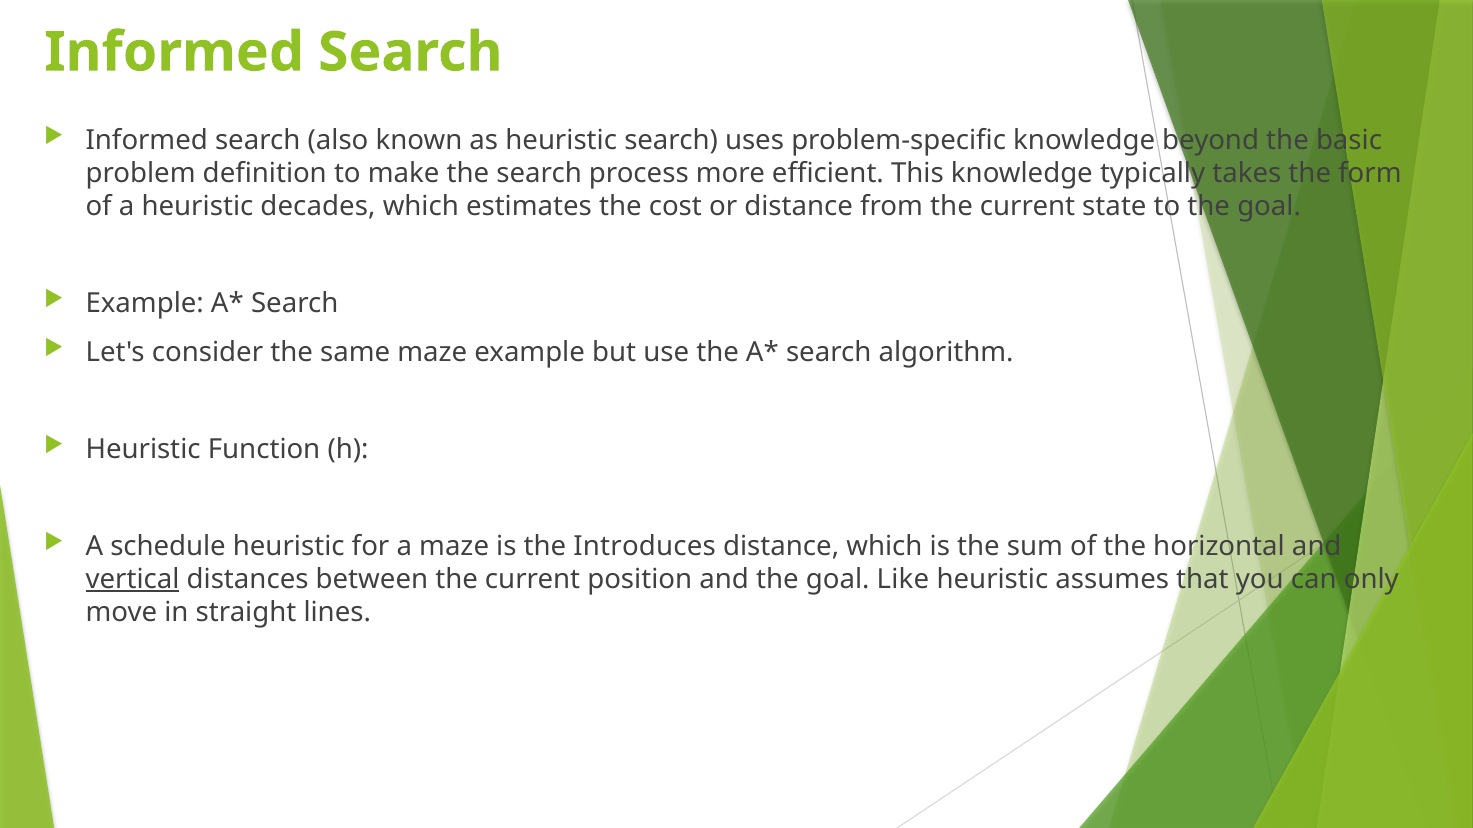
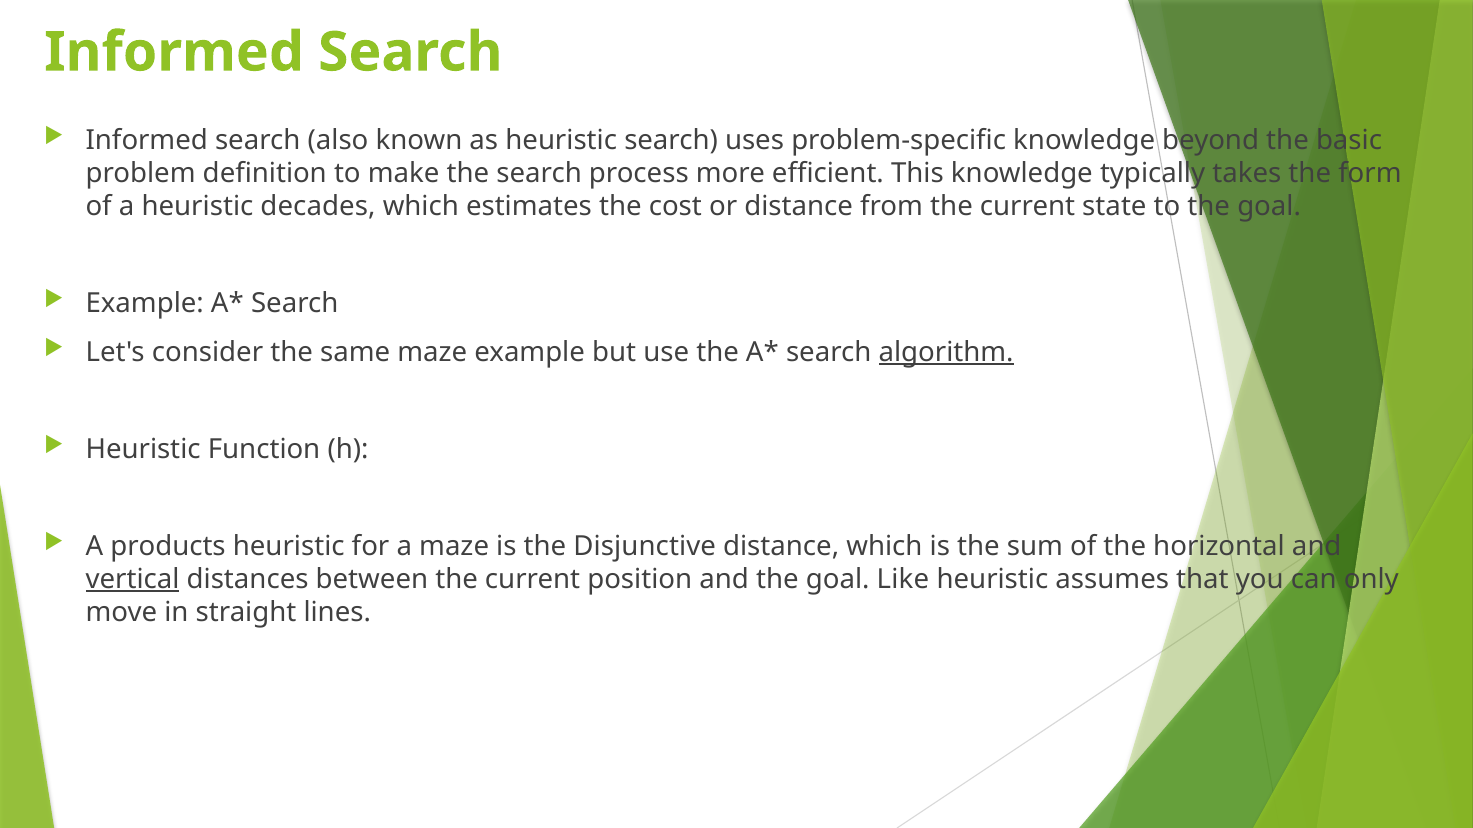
algorithm underline: none -> present (946, 352)
schedule: schedule -> products (168, 546)
Introduces: Introduces -> Disjunctive (645, 546)
